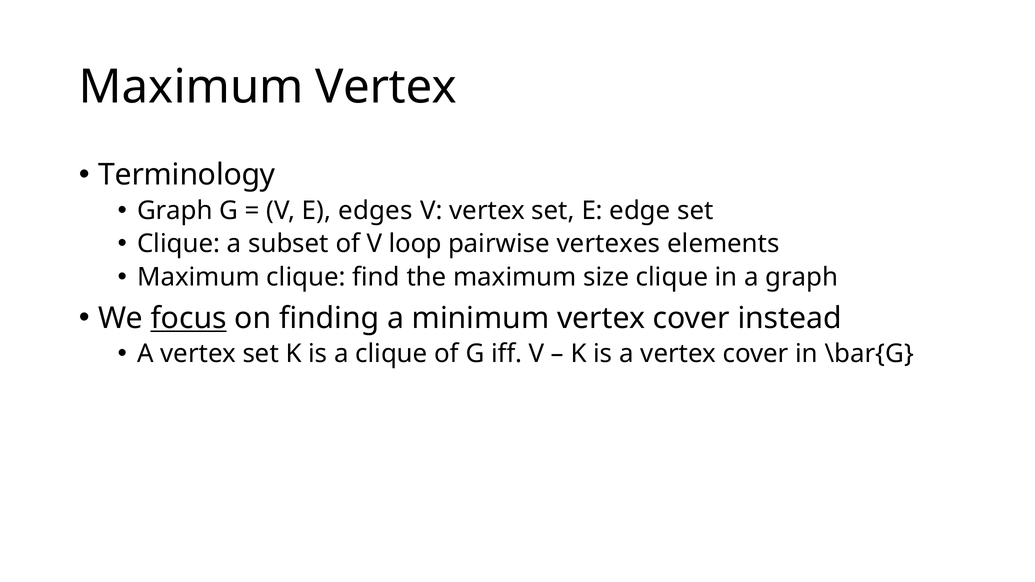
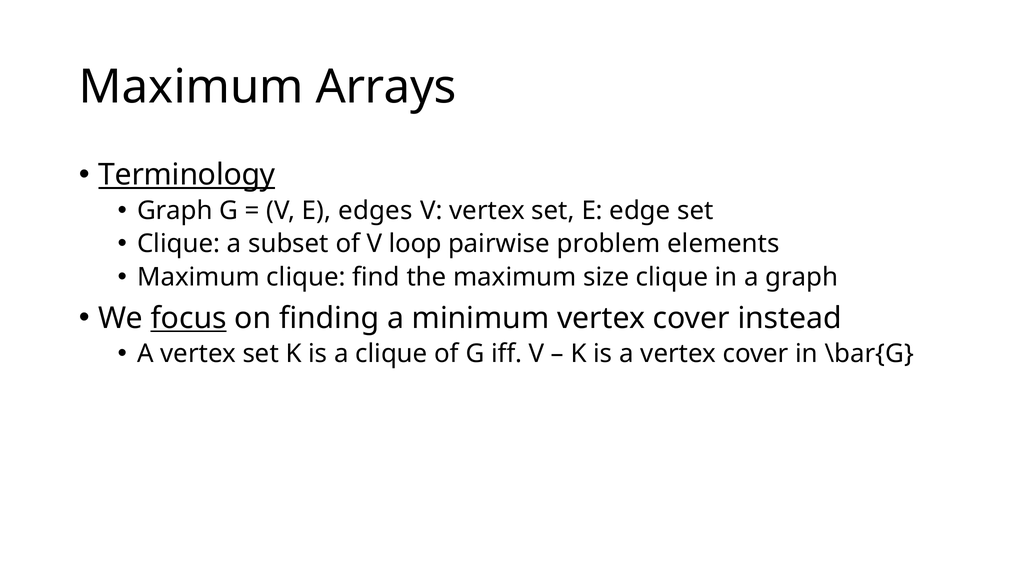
Maximum Vertex: Vertex -> Arrays (386, 87)
Terminology underline: none -> present (187, 175)
vertexes: vertexes -> problem (609, 244)
